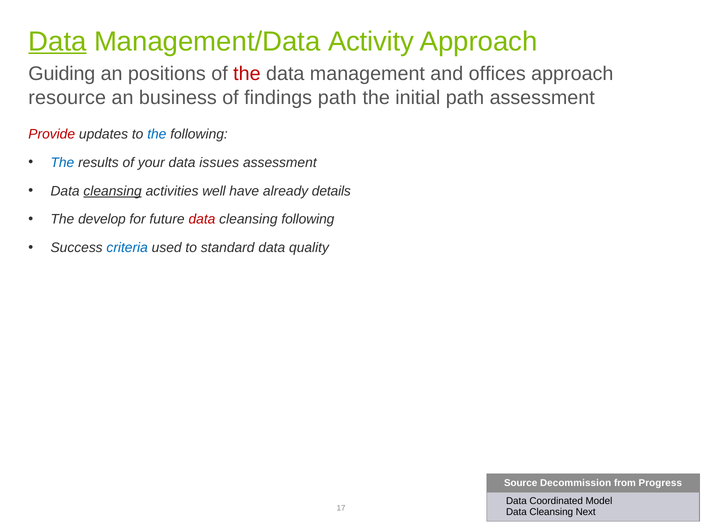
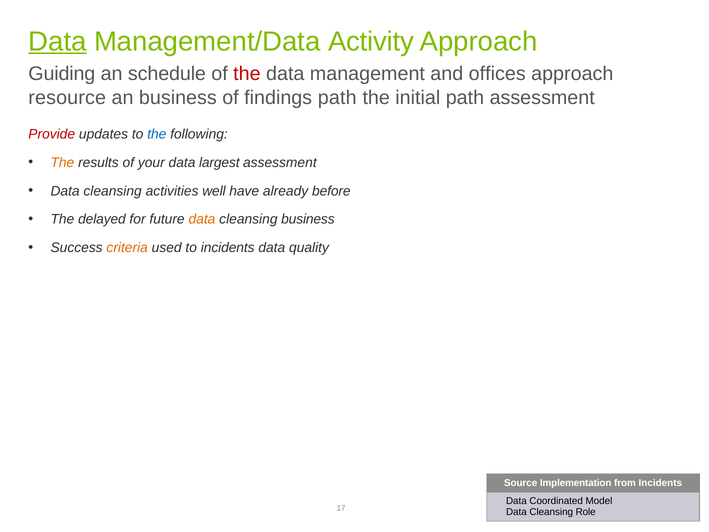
positions: positions -> schedule (167, 74)
The colour: blue -> orange (62, 163)
issues: issues -> largest (219, 163)
cleansing underline: present -> none (113, 191)
details: details -> before (331, 191)
develop: develop -> delayed (102, 219)
data colour: red -> orange (202, 219)
cleansing following: following -> business (308, 219)
criteria colour: blue -> orange (127, 248)
to standard: standard -> incidents (228, 248)
Decommission: Decommission -> Implementation (576, 483)
from Progress: Progress -> Incidents (660, 483)
Next: Next -> Role (586, 512)
